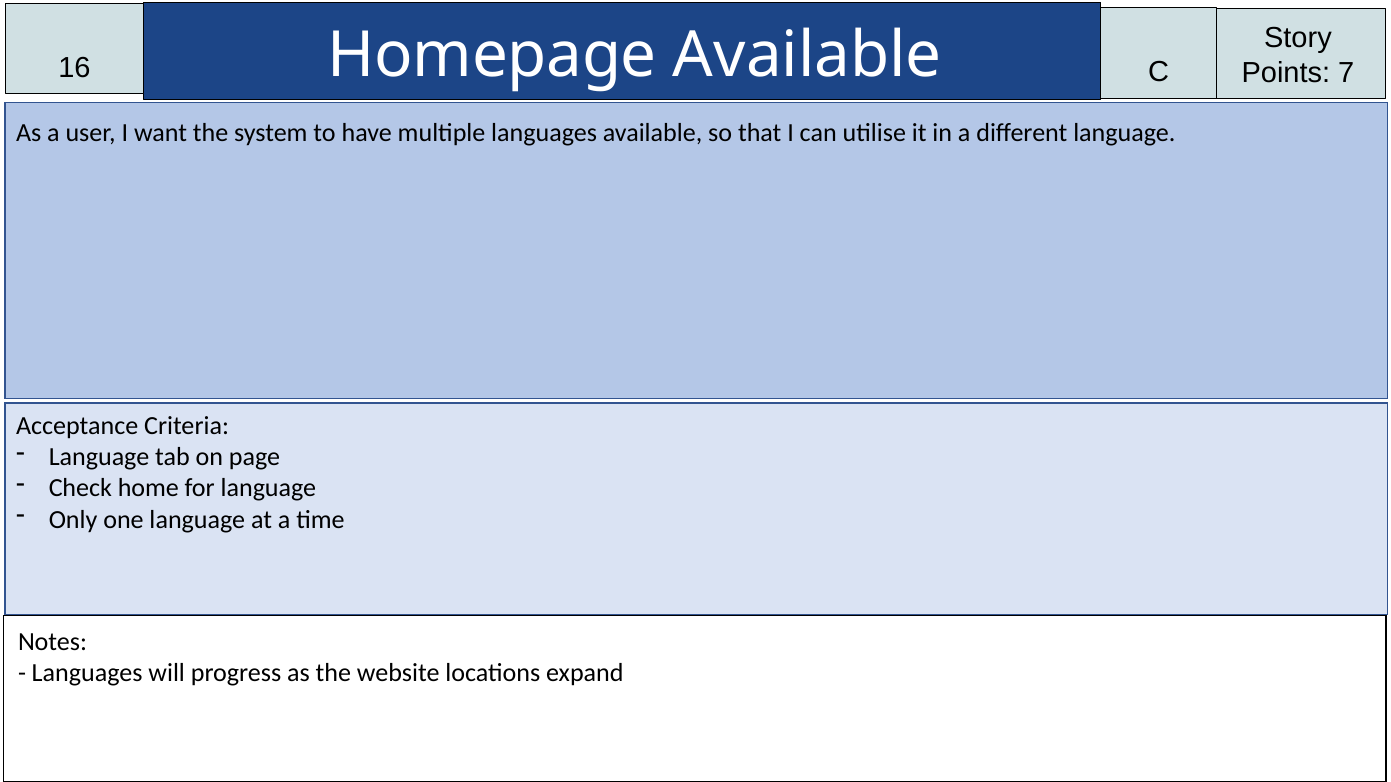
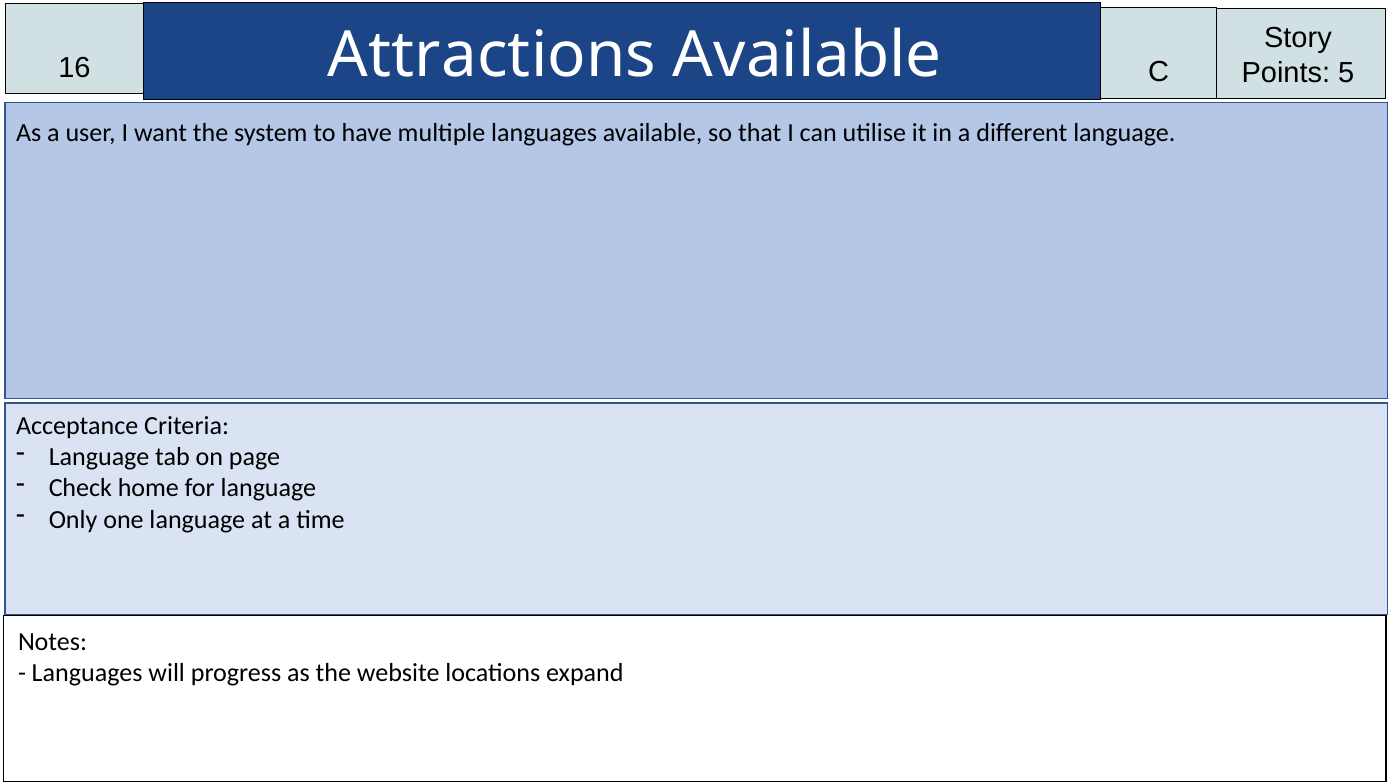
Homepage: Homepage -> Attractions (492, 55)
7: 7 -> 5 (1346, 73)
